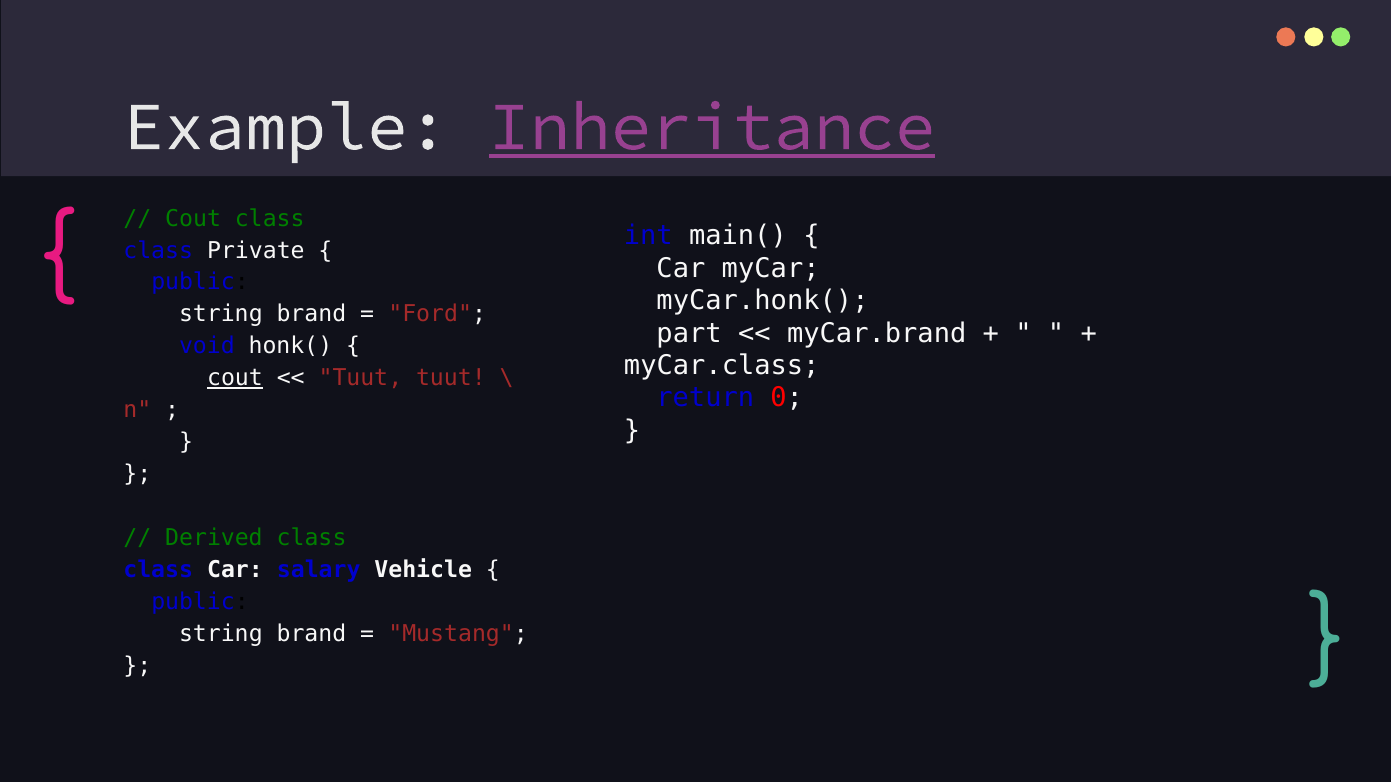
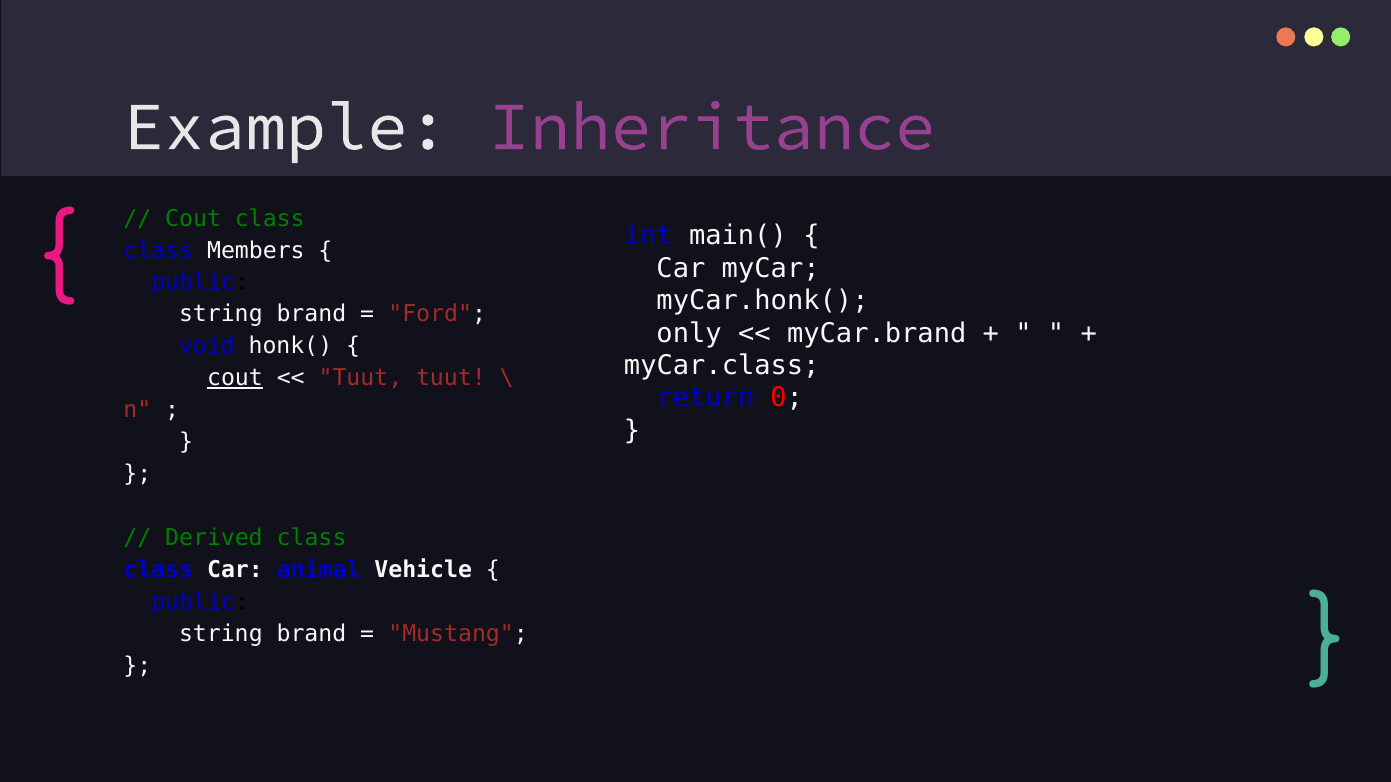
Inheritance underline: present -> none (712, 127)
Private: Private -> Members (256, 251)
part: part -> only (689, 333)
salary: salary -> animal (319, 570)
